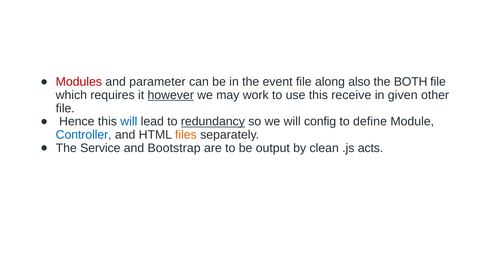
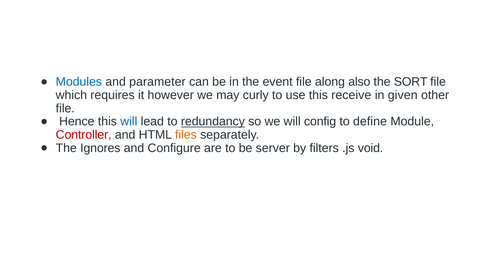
Modules colour: red -> blue (79, 82)
BOTH: BOTH -> SORT (411, 82)
however underline: present -> none (171, 95)
work: work -> curly (256, 95)
Controller colour: blue -> red (84, 135)
Service: Service -> Ignores (100, 148)
Bootstrap: Bootstrap -> Configure (174, 148)
output: output -> server (273, 148)
clean: clean -> filters (324, 148)
acts: acts -> void (371, 148)
